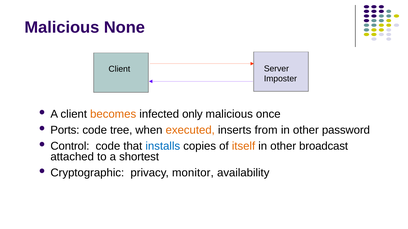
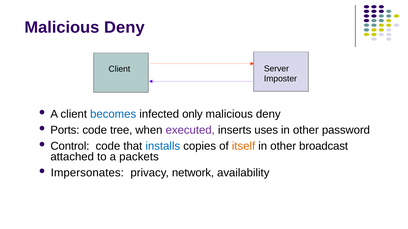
None: None -> Deny (124, 27)
becomes colour: orange -> blue (113, 114)
once: once -> deny (268, 114)
executed colour: orange -> purple (190, 130)
from: from -> uses (266, 130)
shortest: shortest -> packets (139, 157)
Cryptographic: Cryptographic -> Impersonates (87, 173)
monitor: monitor -> network (193, 173)
